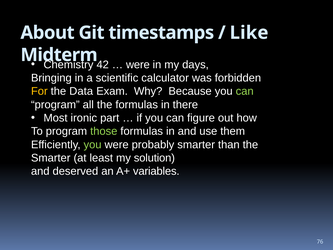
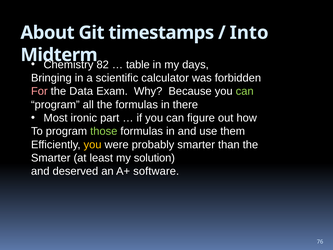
Like: Like -> Into (249, 33)
42: 42 -> 82 (103, 65)
were: were -> table (138, 65)
For colour: yellow -> pink (39, 91)
you colour: light green -> yellow (93, 144)
variables: variables -> software (156, 171)
